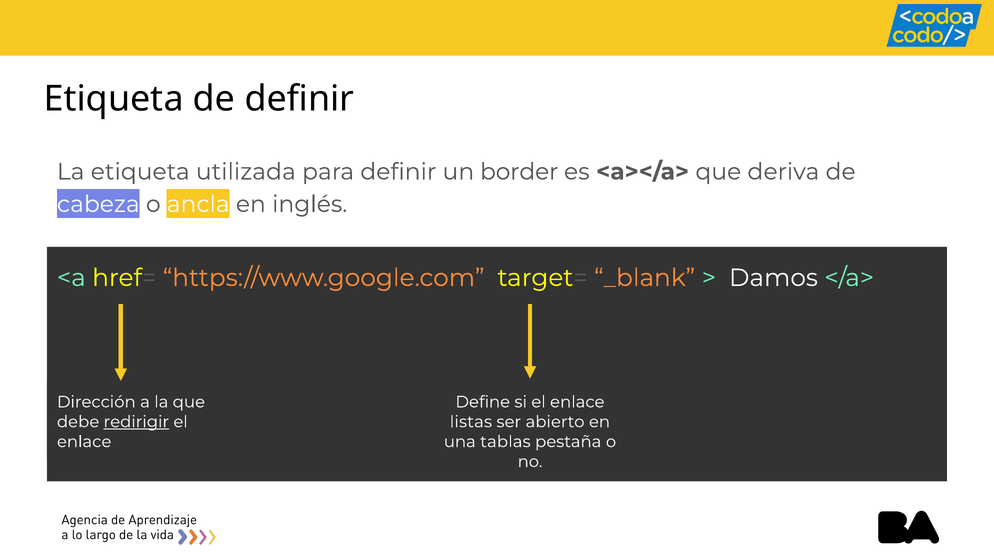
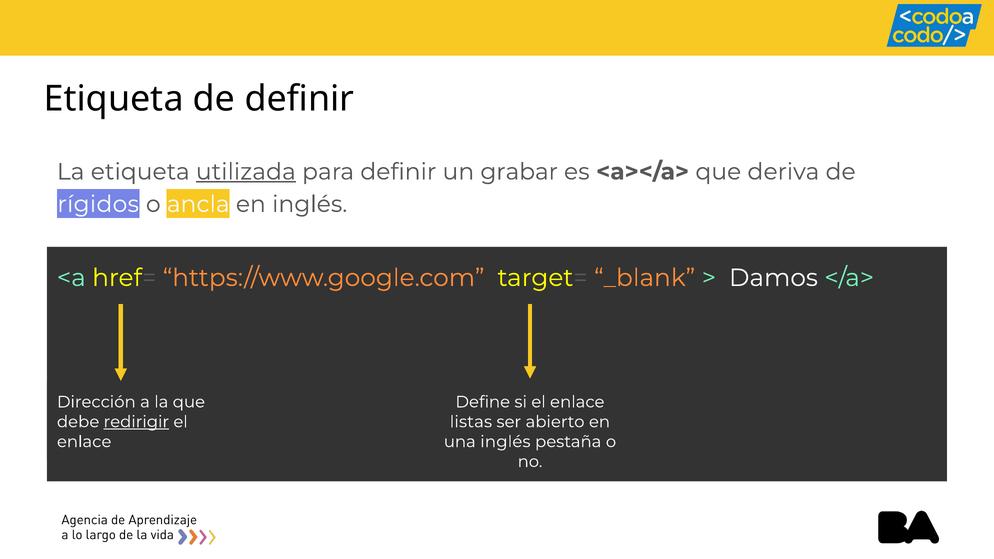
utilizada underline: none -> present (246, 172)
border: border -> grabar (519, 172)
cabeza: cabeza -> rígidos (98, 204)
una tablas: tablas -> inglés (505, 442)
